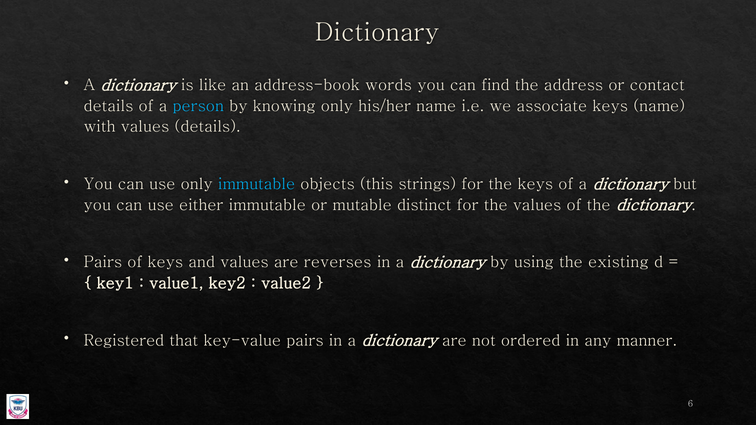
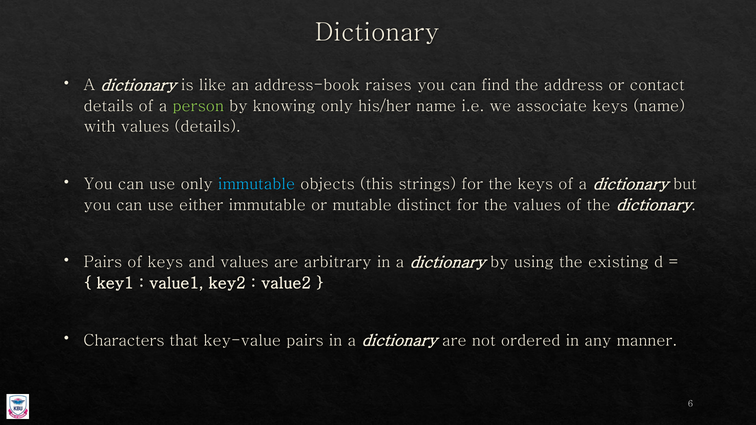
words: words -> raises (388, 85)
person colour: light blue -> light green (198, 106)
reverses: reverses -> arbitrary (338, 262)
Registered: Registered -> Characters (124, 341)
